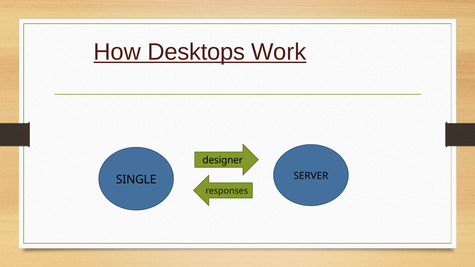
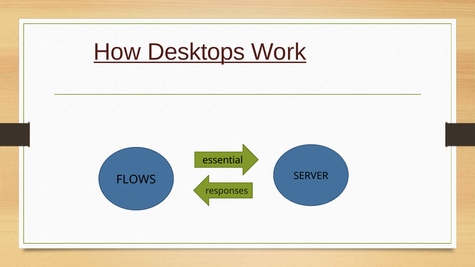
designer: designer -> essential (223, 160)
SINGLE: SINGLE -> FLOWS (136, 180)
